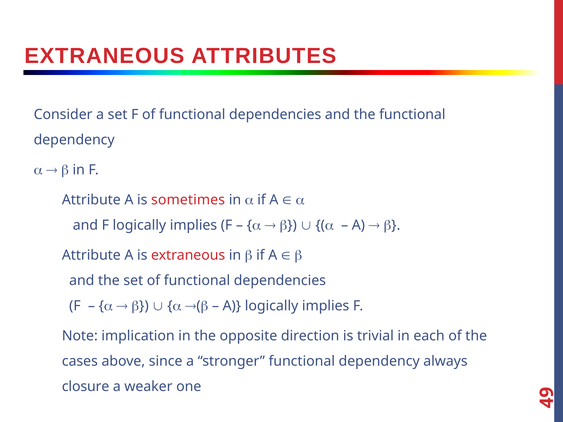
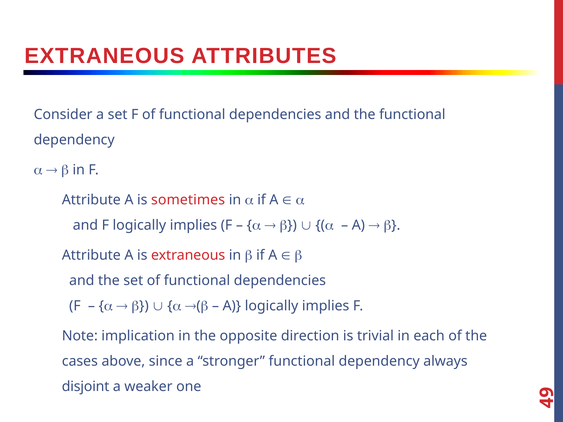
closure: closure -> disjoint (86, 387)
